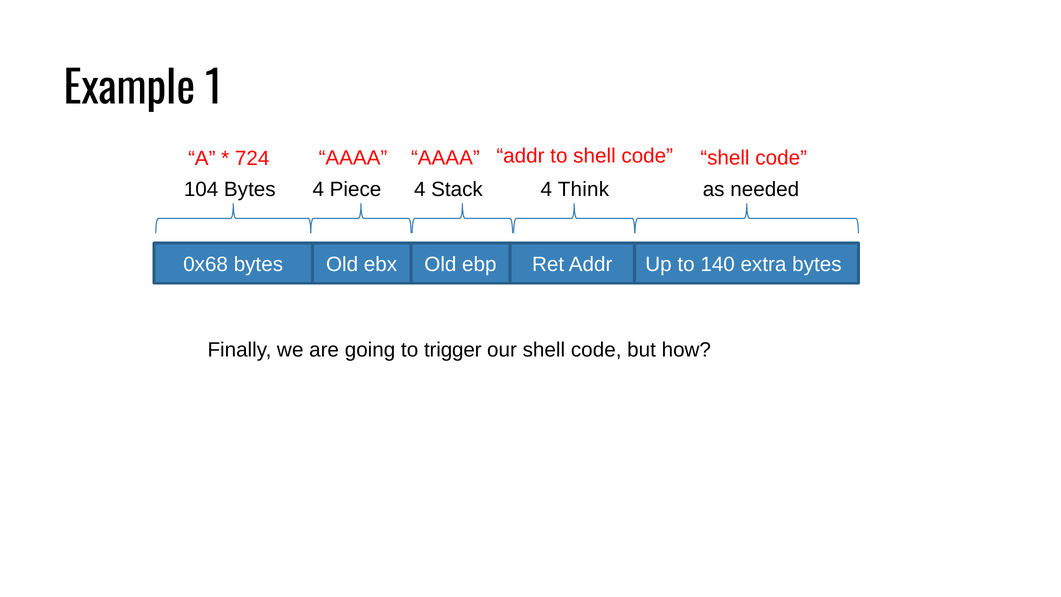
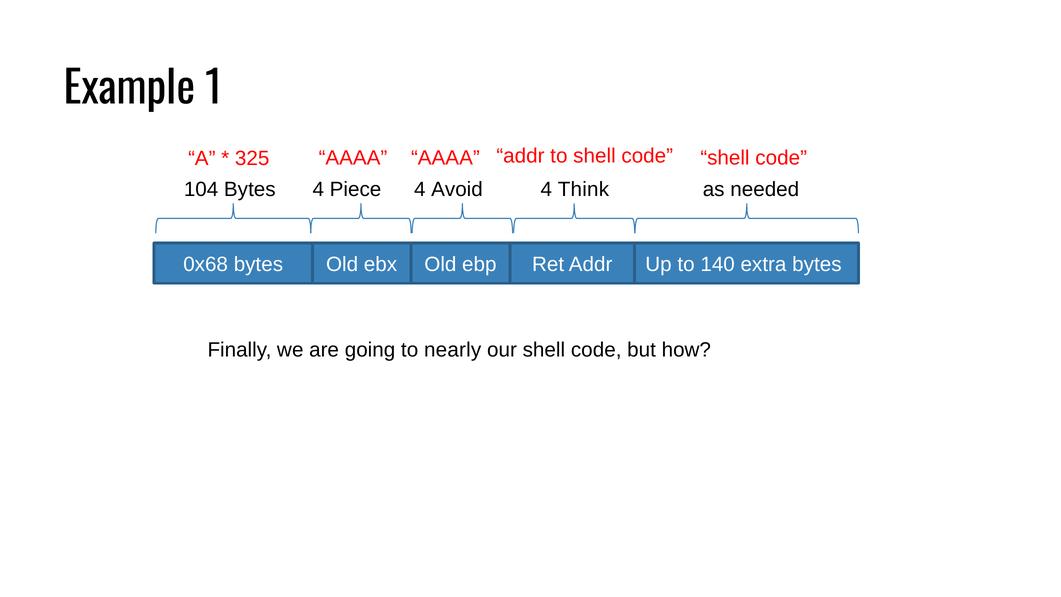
724: 724 -> 325 (252, 158)
Stack: Stack -> Avoid (457, 190)
trigger: trigger -> nearly (453, 350)
